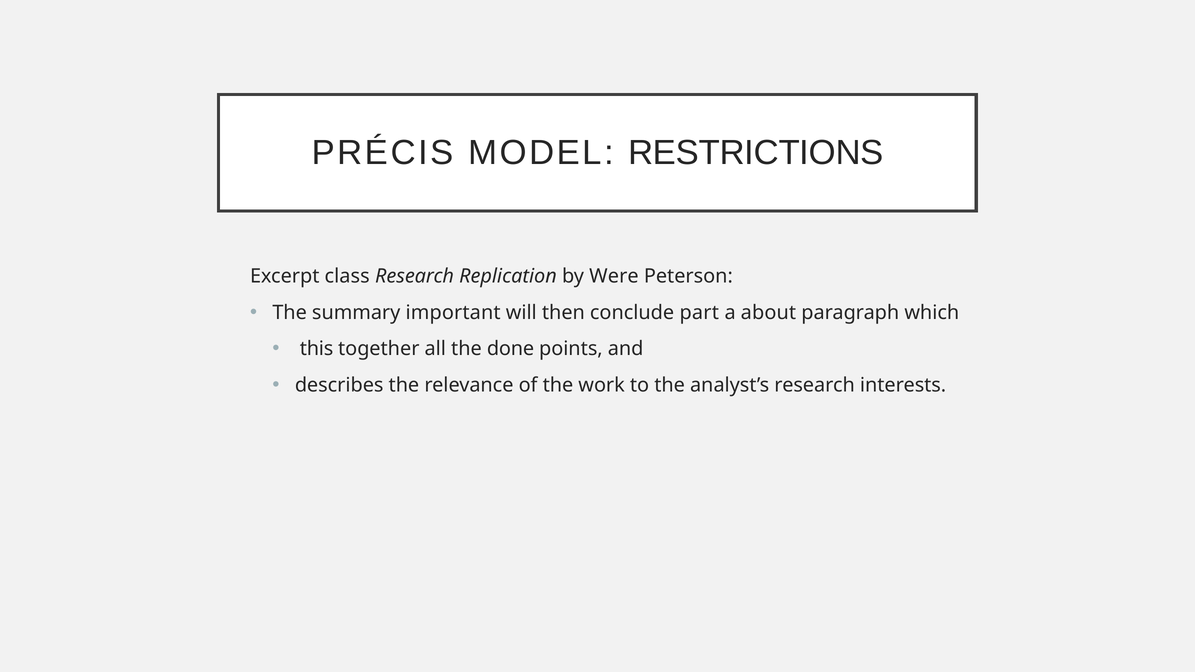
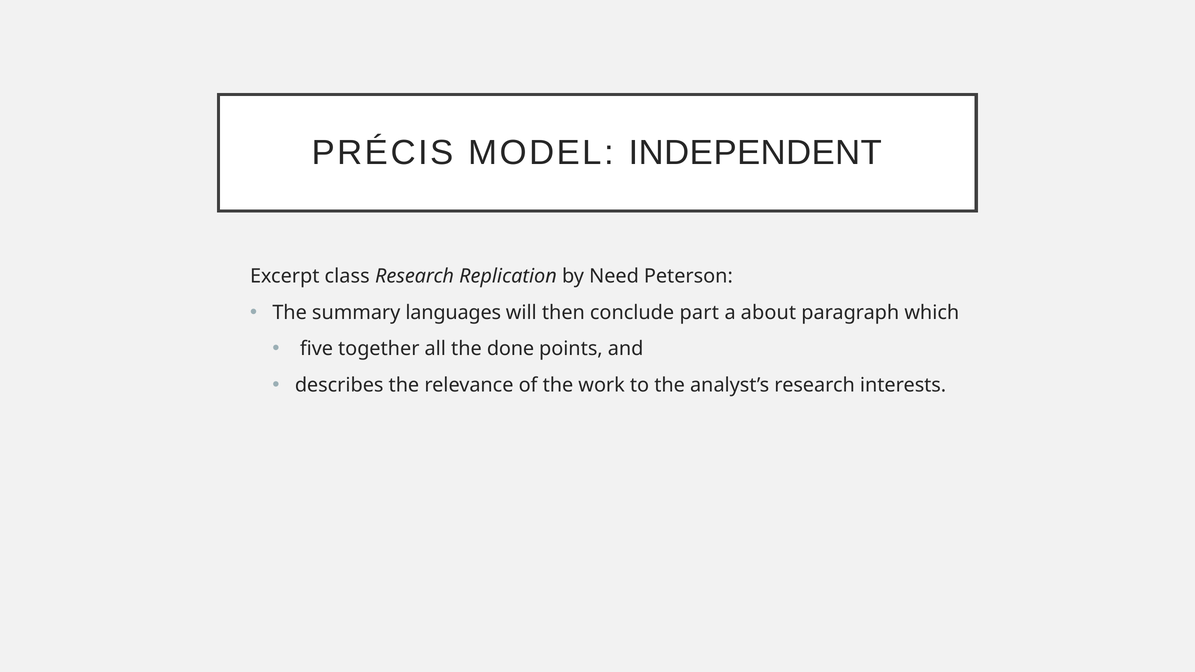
RESTRICTIONS: RESTRICTIONS -> INDEPENDENT (755, 153)
Were: Were -> Need (614, 276)
important: important -> languages (453, 313)
this: this -> five (316, 349)
